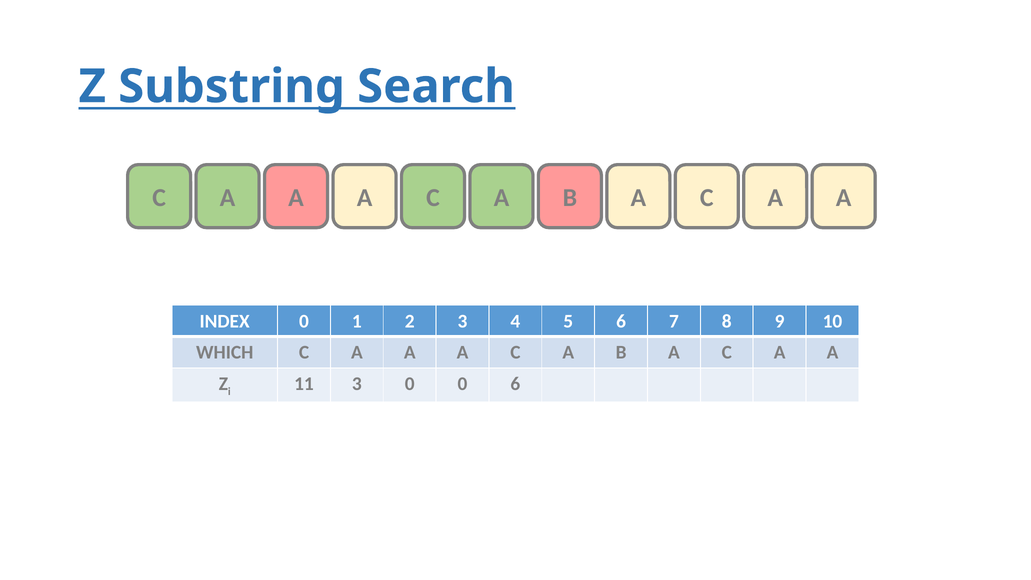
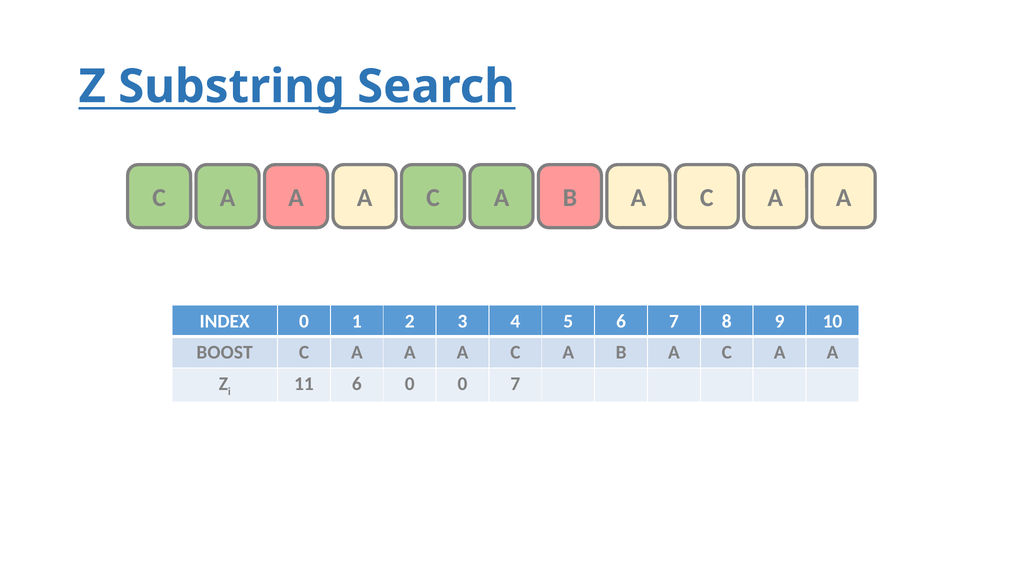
WHICH: WHICH -> BOOST (225, 353)
11 3: 3 -> 6 (357, 384)
0 6: 6 -> 7 (515, 384)
